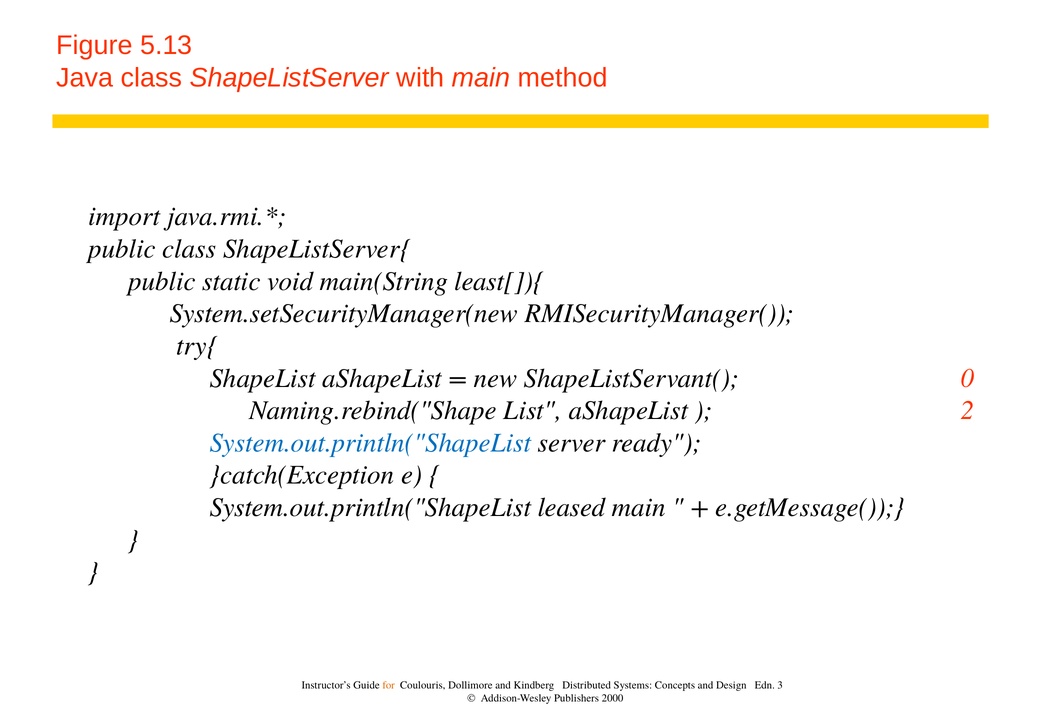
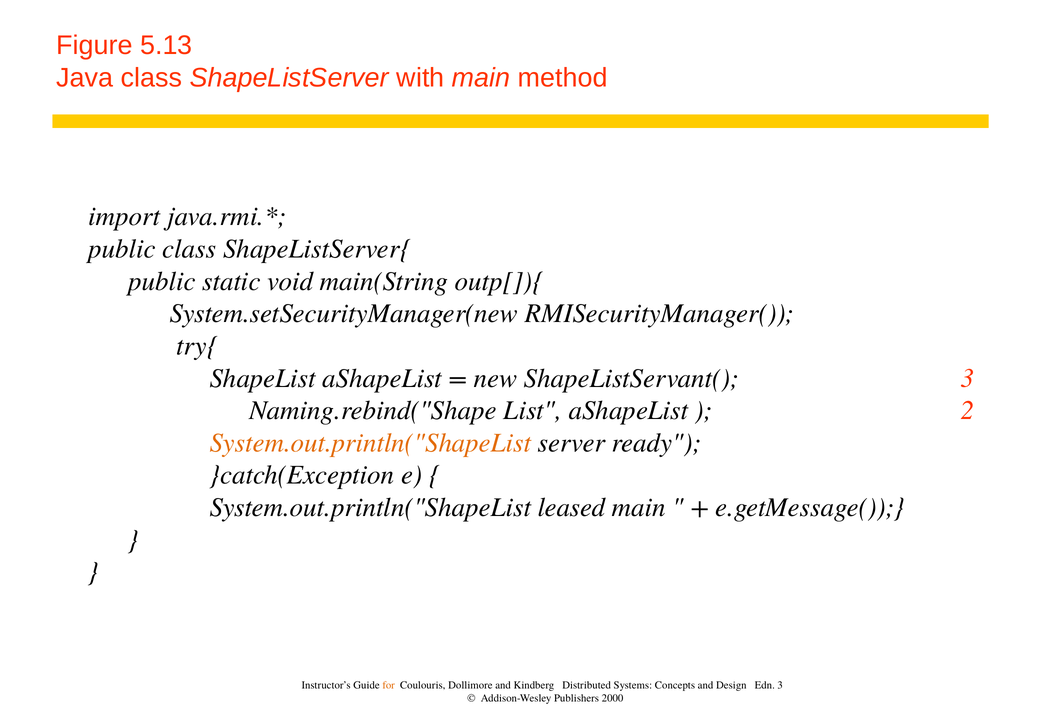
least[]){: least[]){ -> outp[]){ (499, 281)
ShapeListServant( 0: 0 -> 3 (967, 378)
System.out.println("ShapeList colour: blue -> orange (370, 443)
